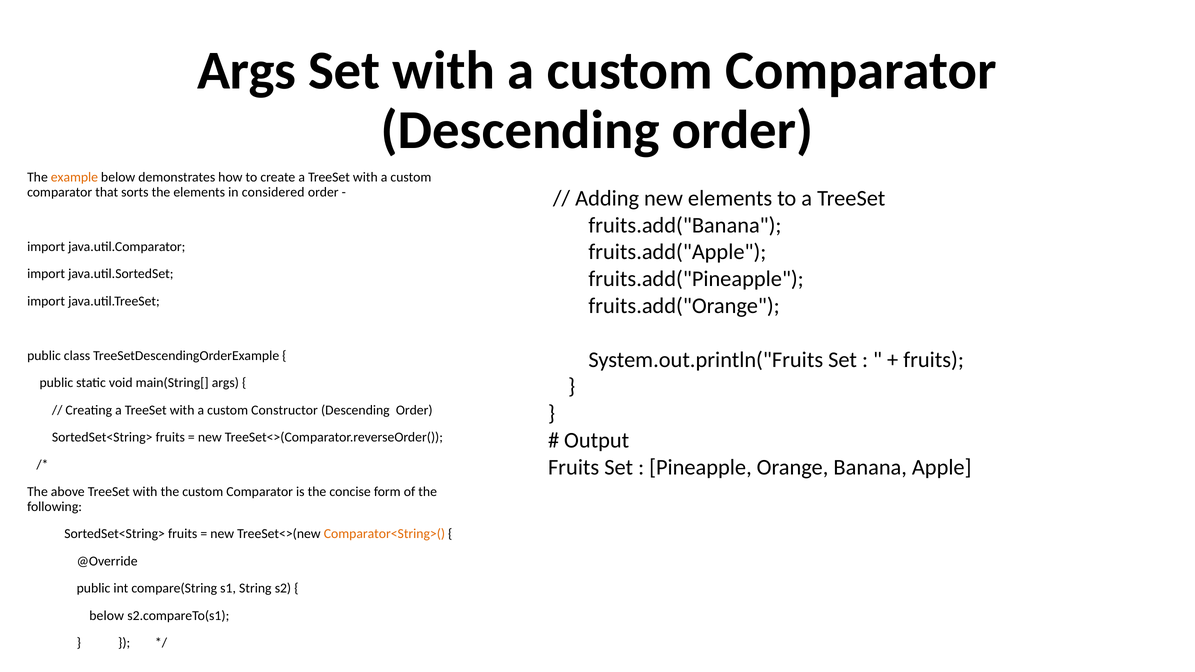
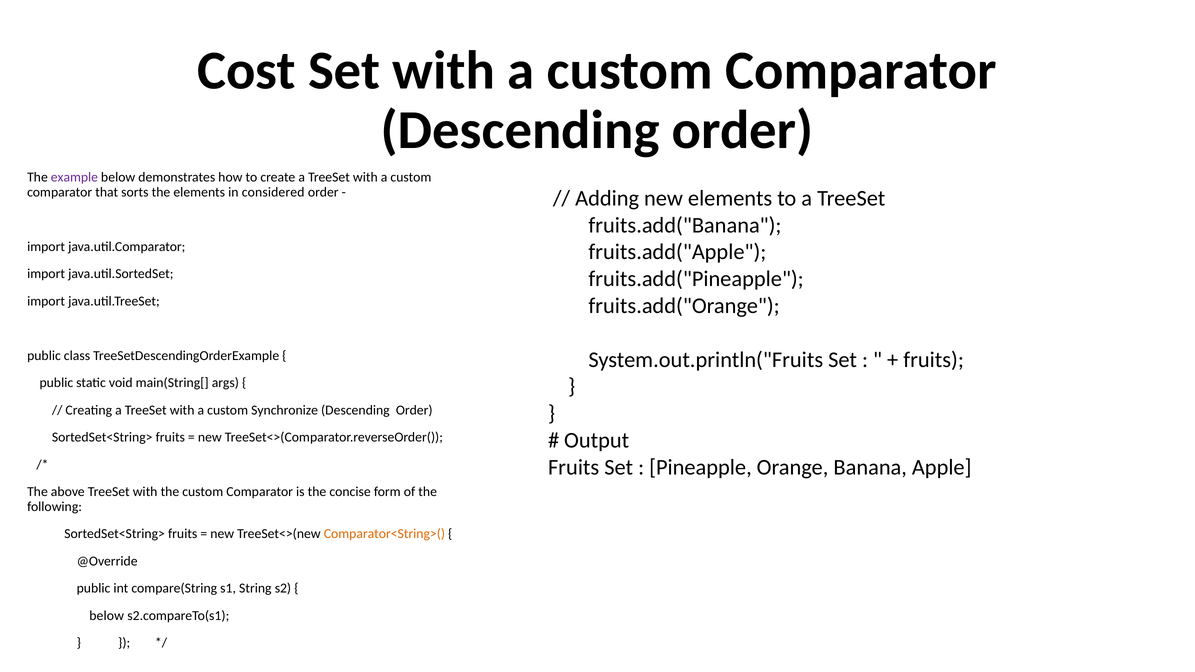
Args: Args -> Cost (247, 71)
example colour: orange -> purple (74, 178)
Constructor: Constructor -> Synchronize (285, 410)
